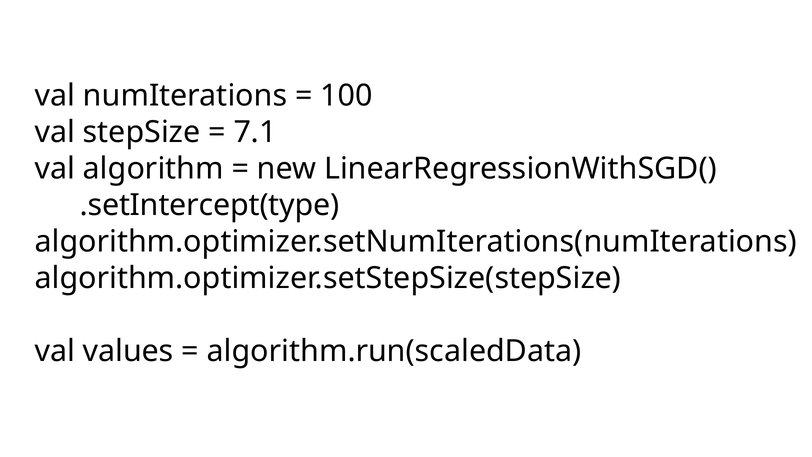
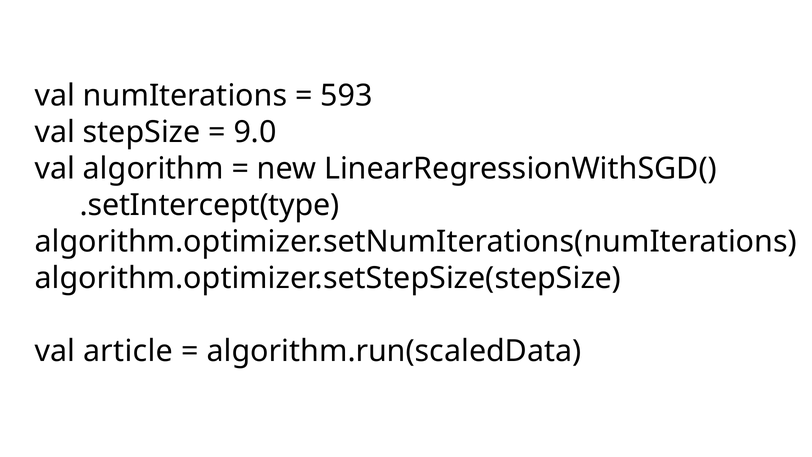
100: 100 -> 593 (346, 95)
7.1: 7.1 -> 9.0 (255, 132)
values: values -> article (128, 351)
